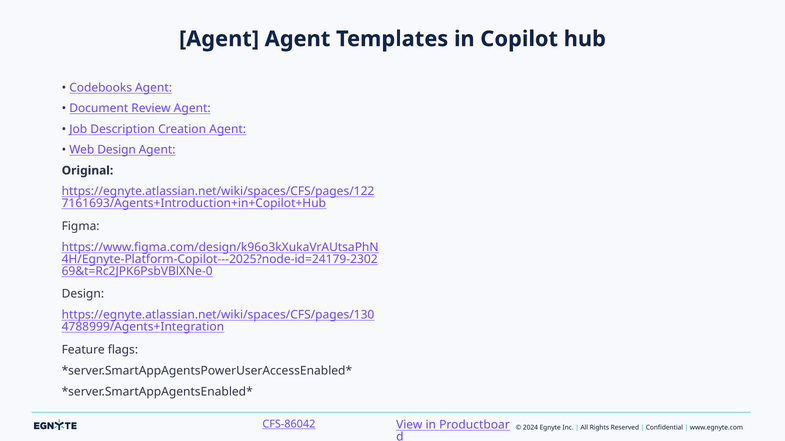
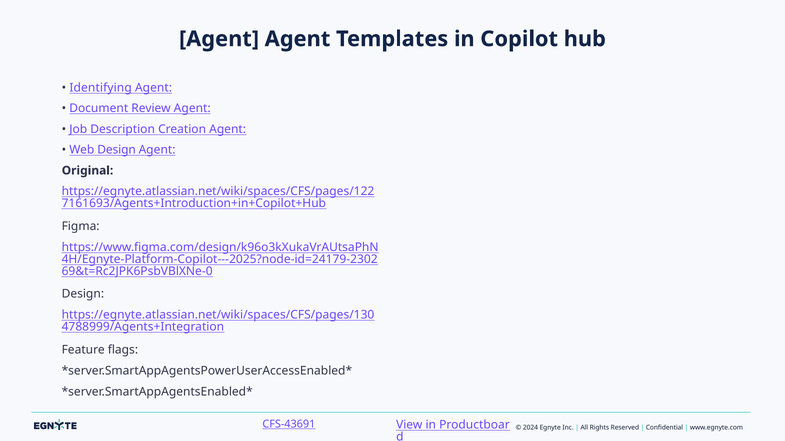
Codebooks: Codebooks -> Identifying (101, 88)
CFS-86042: CFS-86042 -> CFS-43691 (289, 425)
